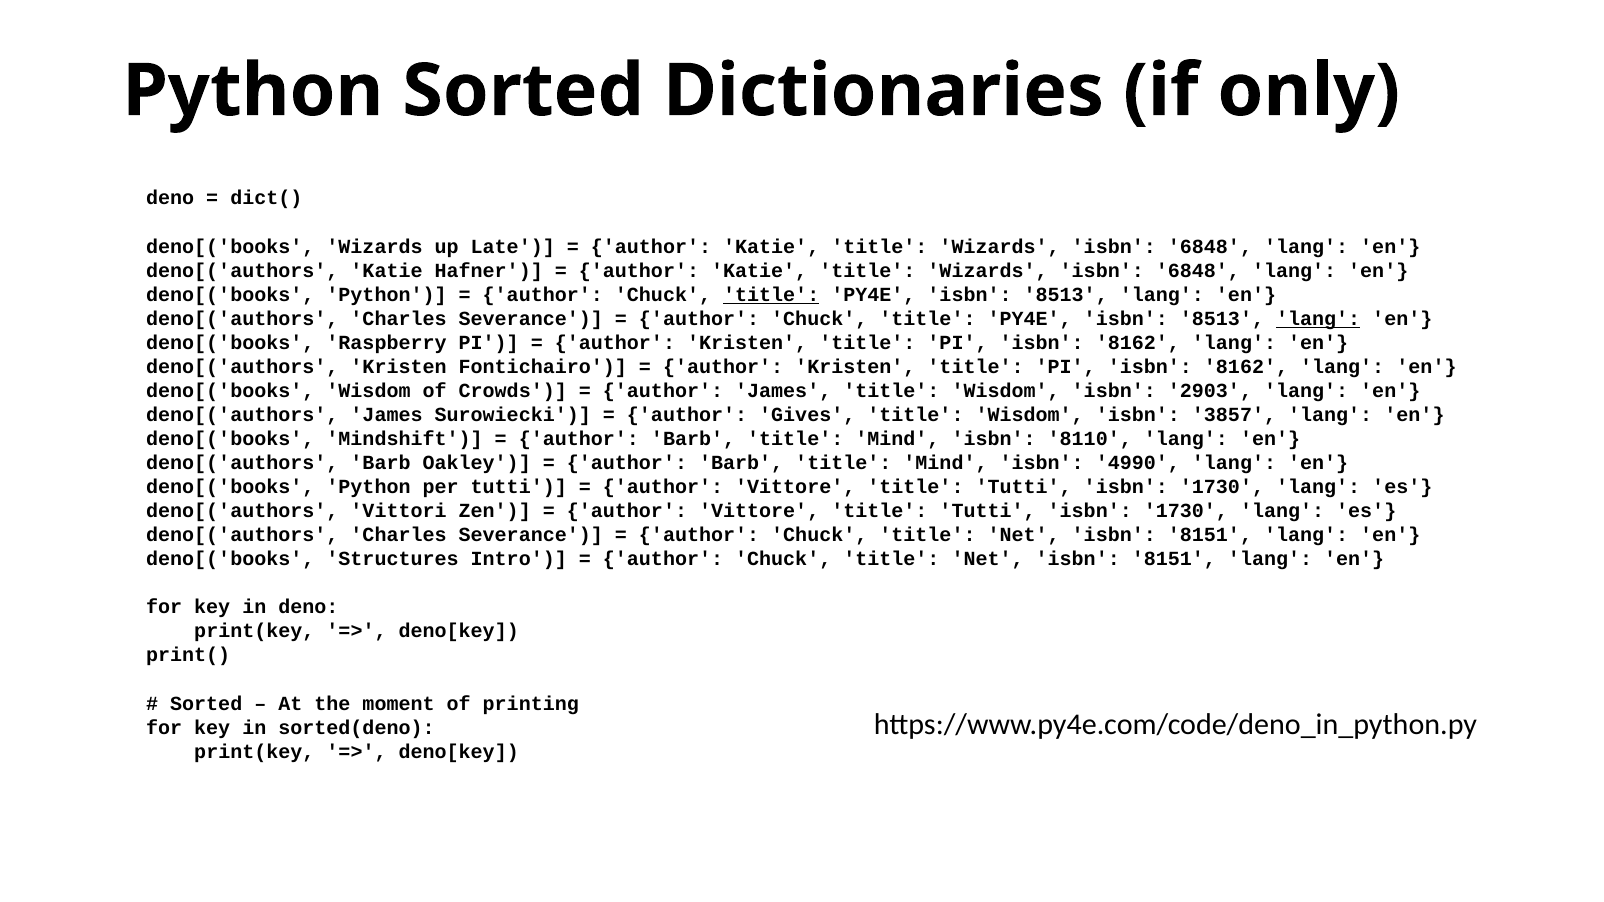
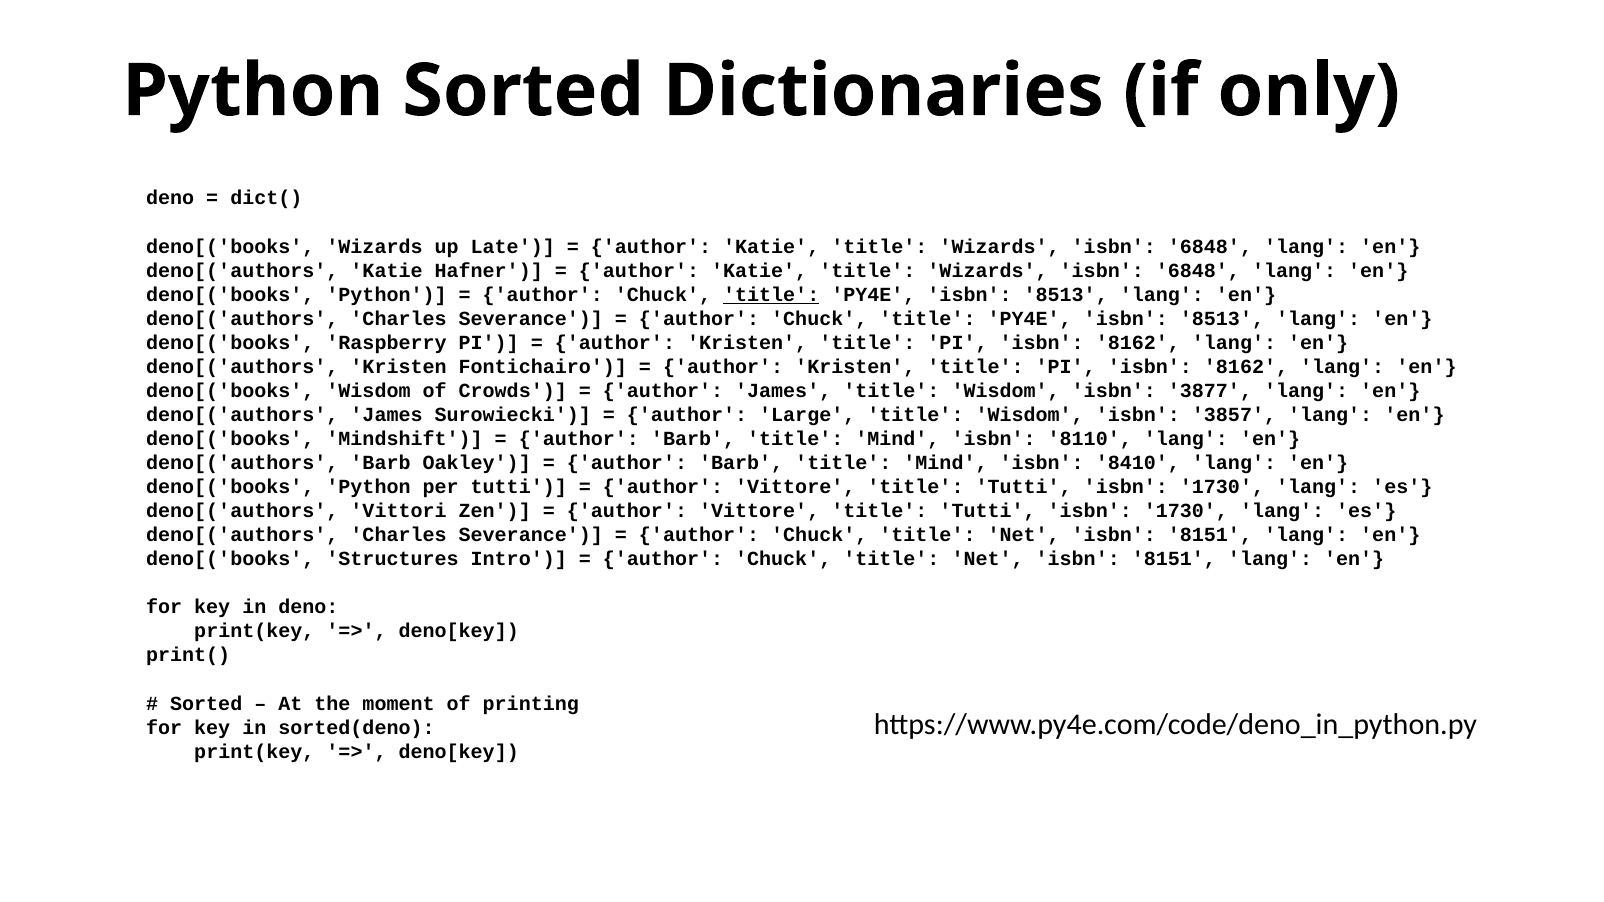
lang underline: present -> none (1318, 319)
2903: 2903 -> 3877 (1210, 391)
Gives: Gives -> Large (807, 415)
4990: 4990 -> 8410 (1138, 463)
